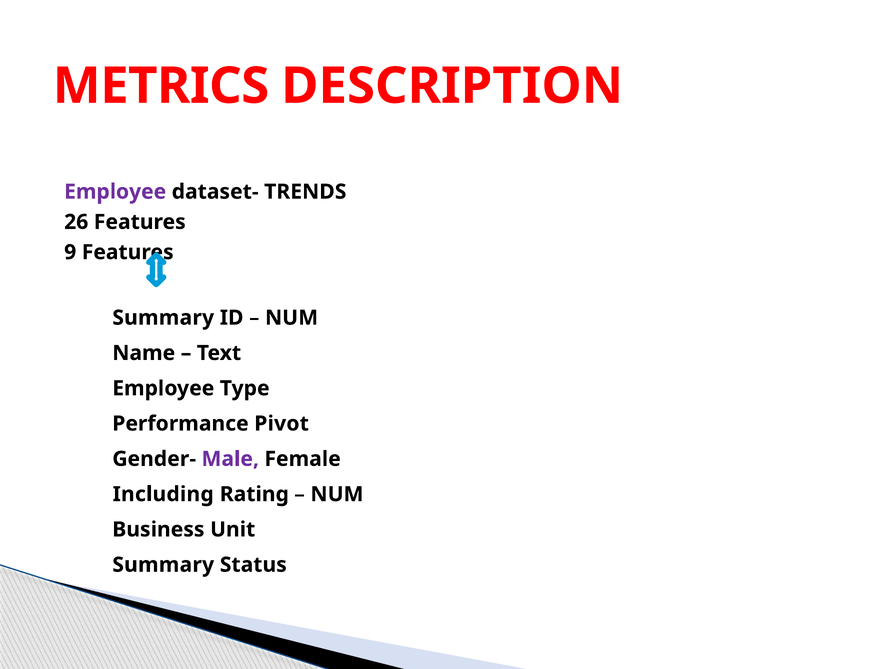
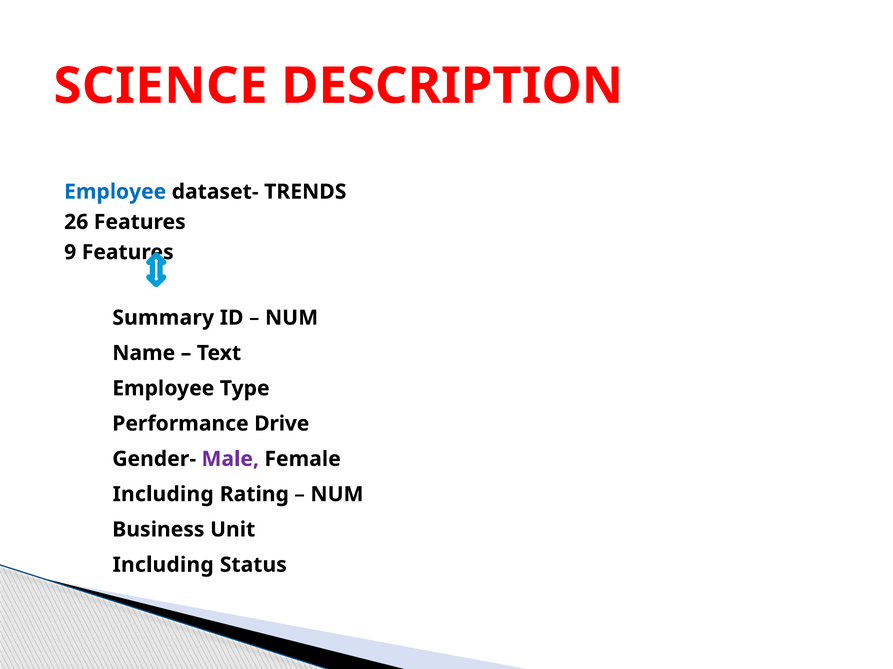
METRICS: METRICS -> SCIENCE (161, 86)
Employee colour: purple -> blue (115, 192)
Pivot: Pivot -> Drive (282, 424)
Summary: Summary -> Including (163, 565)
